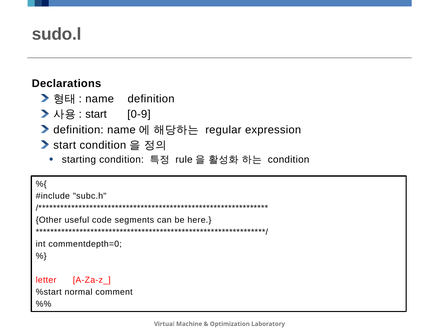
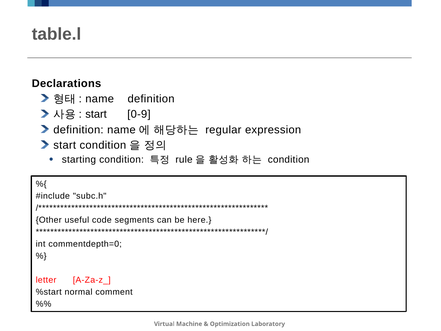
sudo.l: sudo.l -> table.l (56, 34)
